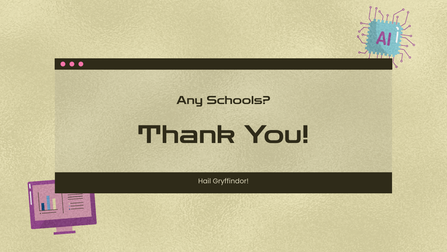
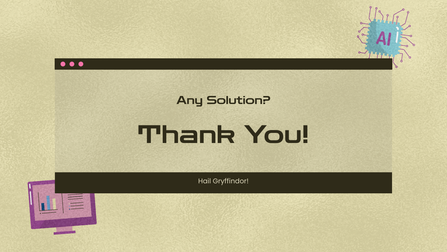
Schools: Schools -> Solution (239, 100)
